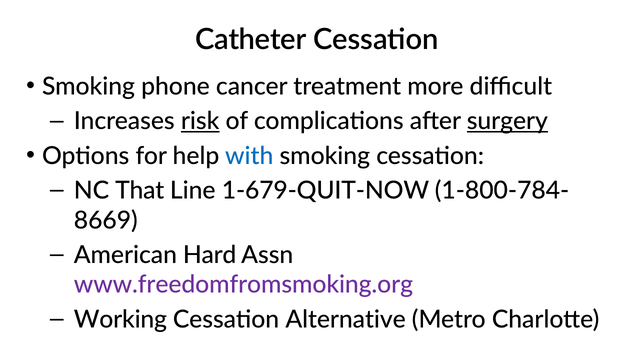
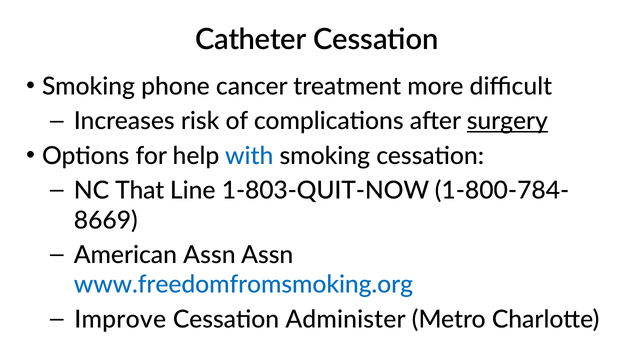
risk underline: present -> none (200, 121)
1-679-QUIT-NOW: 1-679-QUIT-NOW -> 1-803-QUIT-NOW (325, 191)
American Hard: Hard -> Assn (209, 255)
www.freedomfromsmoking.org colour: purple -> blue (243, 285)
Working: Working -> Improve (120, 319)
Alternative: Alternative -> Administer (345, 319)
